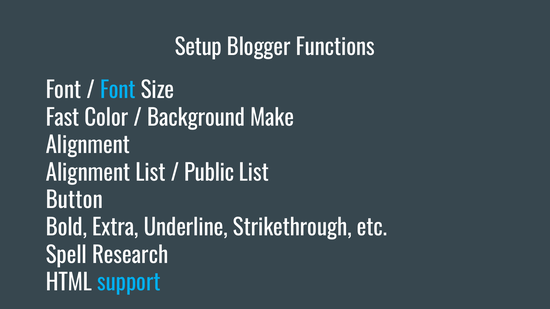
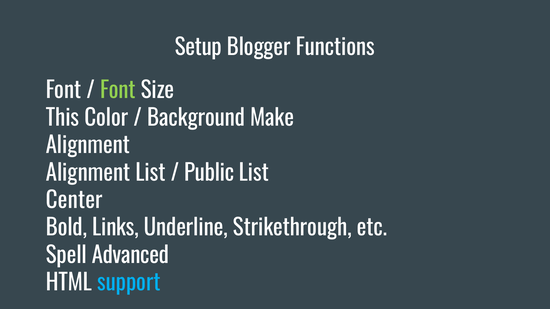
Font colour: light blue -> light green (118, 91)
Fast: Fast -> This (62, 118)
Button: Button -> Center (74, 201)
Extra: Extra -> Links (115, 228)
Research: Research -> Advanced (130, 256)
